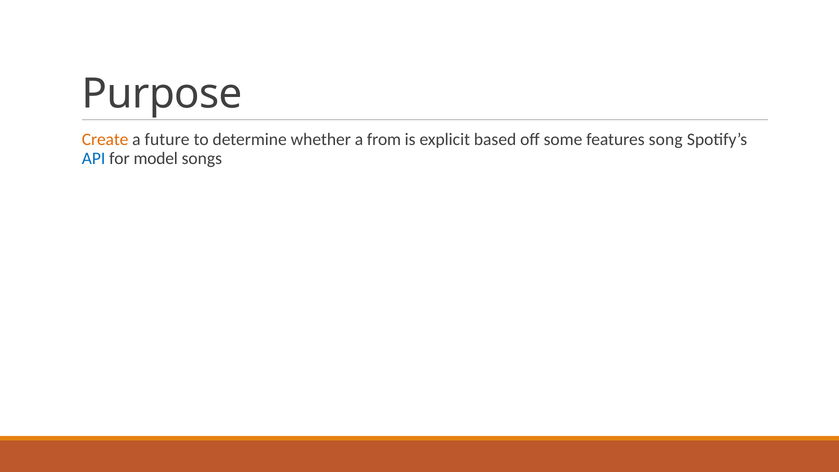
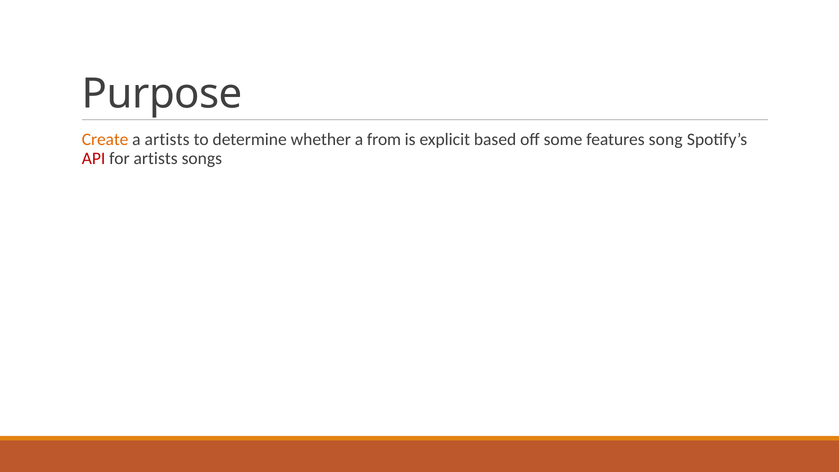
a future: future -> artists (167, 140)
API colour: blue -> red (94, 158)
for model: model -> artists (156, 158)
